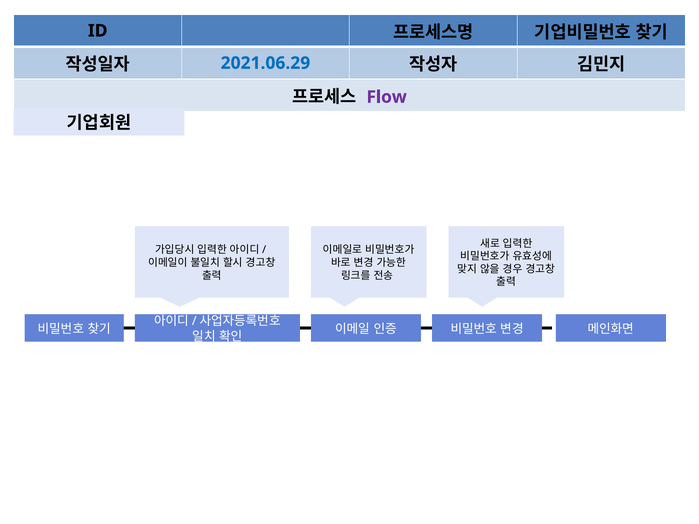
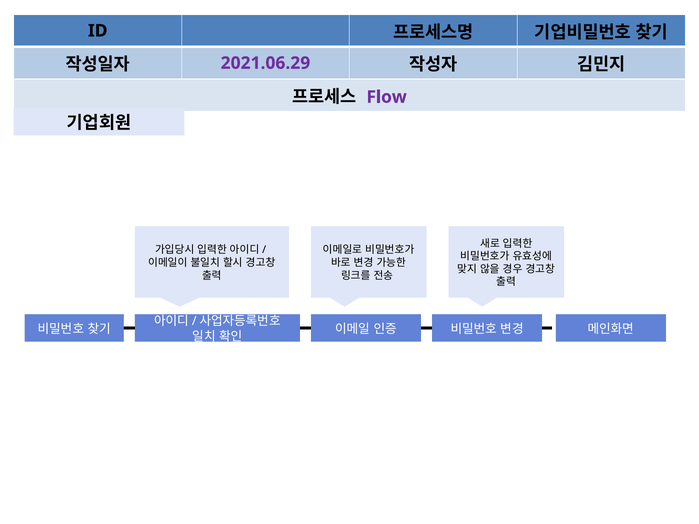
2021.06.29 colour: blue -> purple (265, 63)
